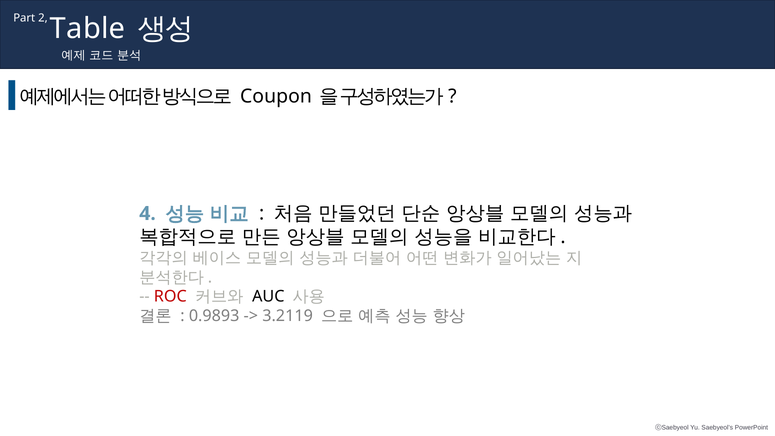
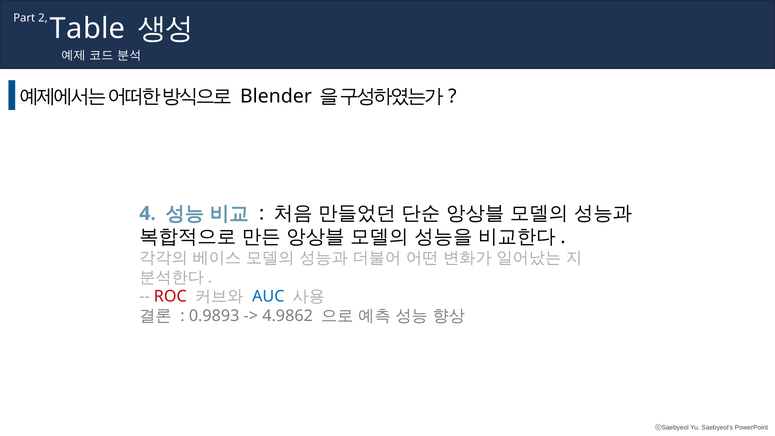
Coupon: Coupon -> Blender (276, 96)
AUC colour: black -> blue (268, 297)
3.2119: 3.2119 -> 4.9862 (288, 316)
